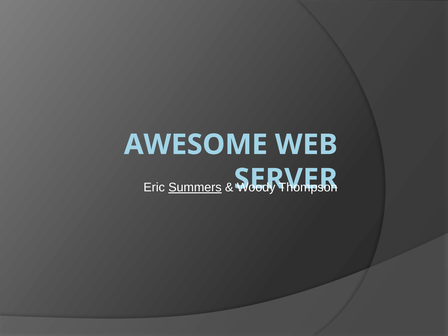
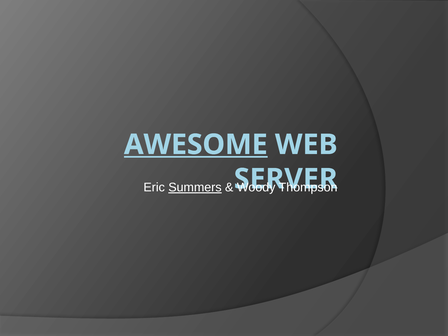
AWESOME underline: none -> present (196, 145)
